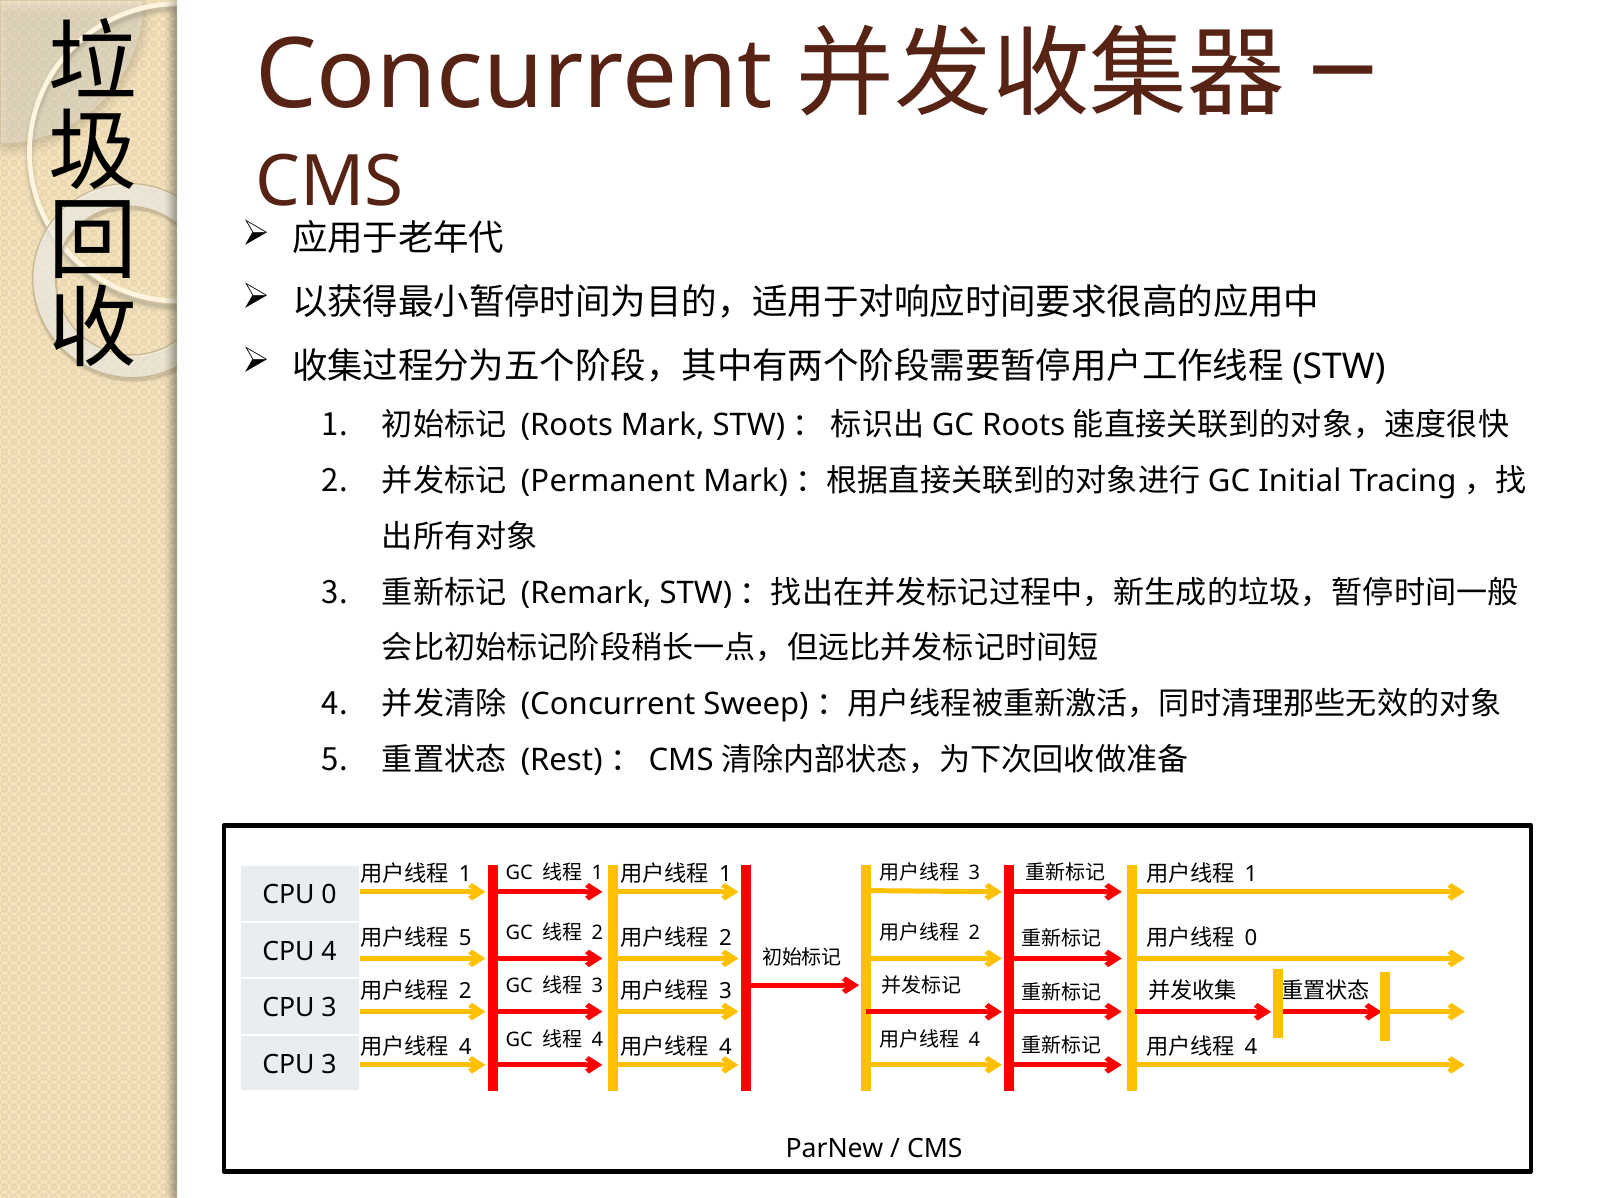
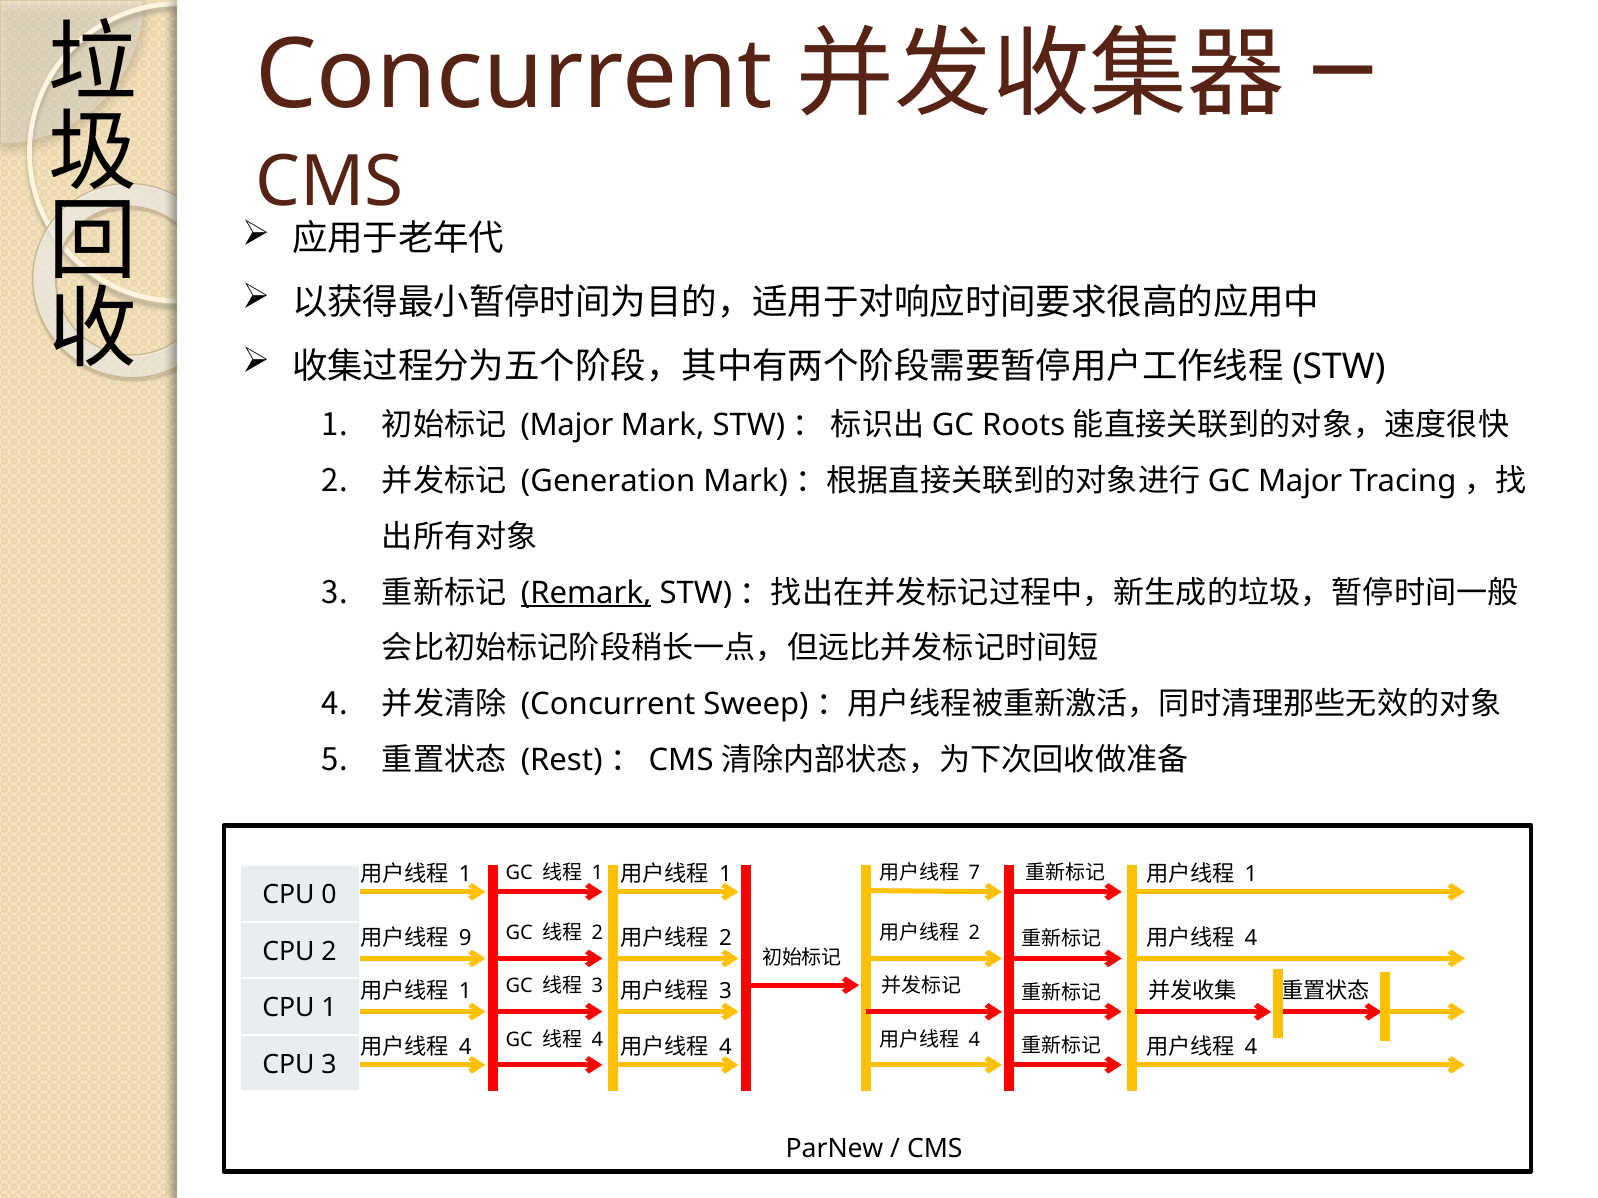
Roots: Roots -> Major (567, 425)
Permanent: Permanent -> Generation (608, 481)
Initial: Initial -> Major (1300, 481)
Remark underline: none -> present (586, 593)
3: 3 -> 7 (974, 873)
5: 5 -> 9 (465, 938)
0: 0 -> 4 (1251, 938)
CPU 4: 4 -> 2 (329, 952)
2: 2 -> 1 (465, 992)
3: 3 -> 1 (329, 1009)
